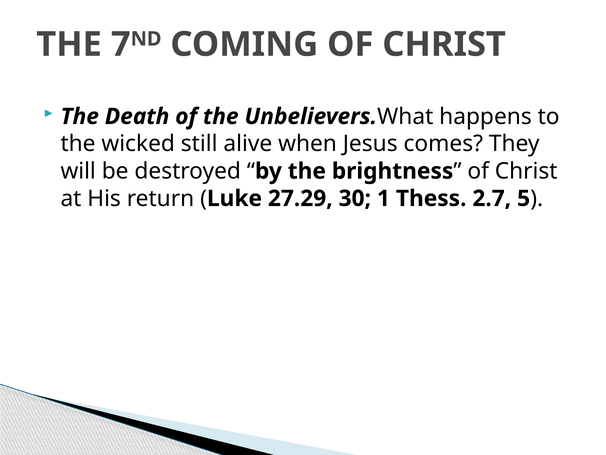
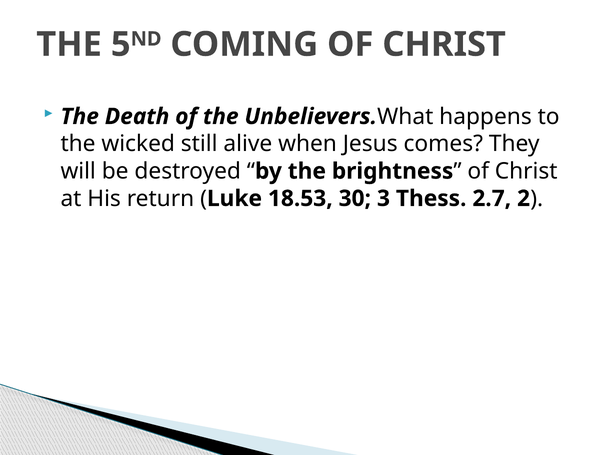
7: 7 -> 5 (121, 44)
27.29: 27.29 -> 18.53 (300, 198)
1: 1 -> 3 (383, 198)
5: 5 -> 2 (524, 198)
